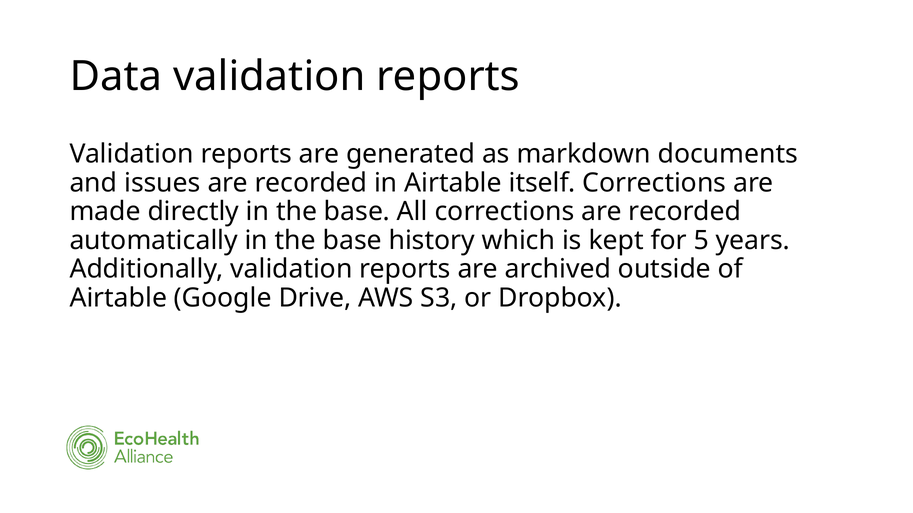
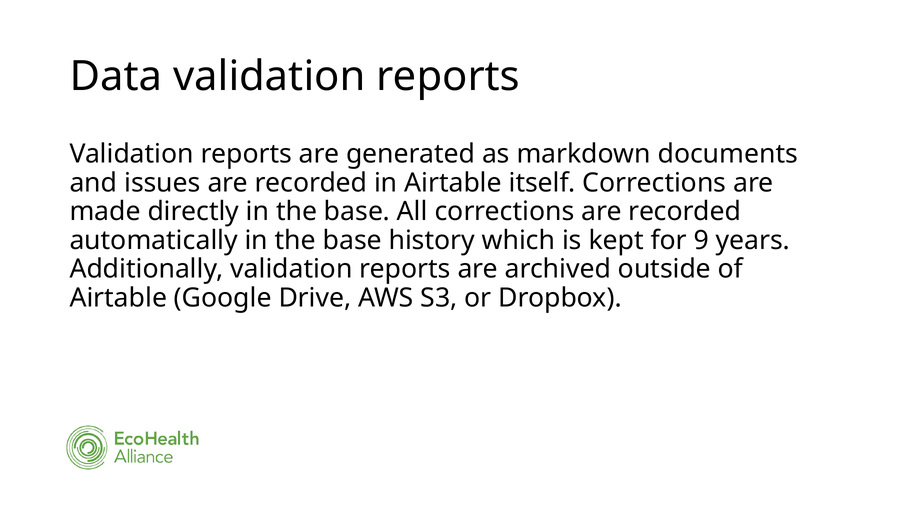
5: 5 -> 9 (701, 241)
